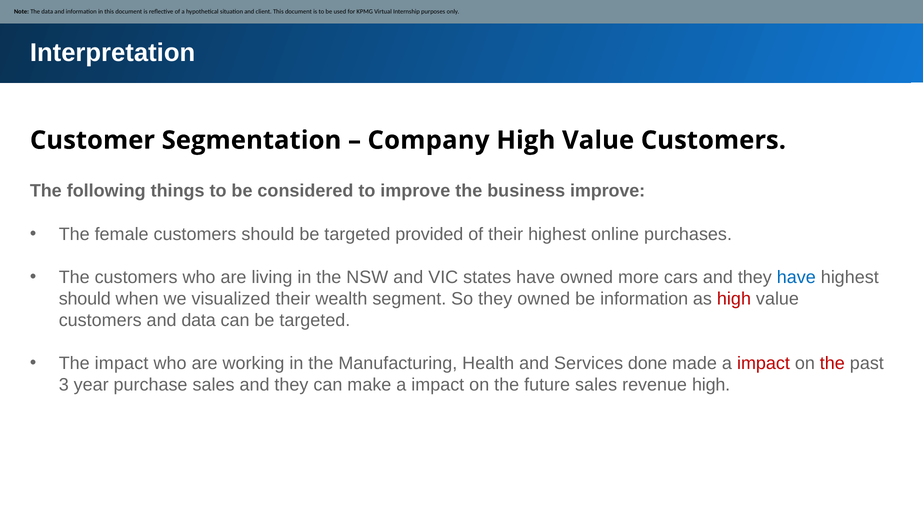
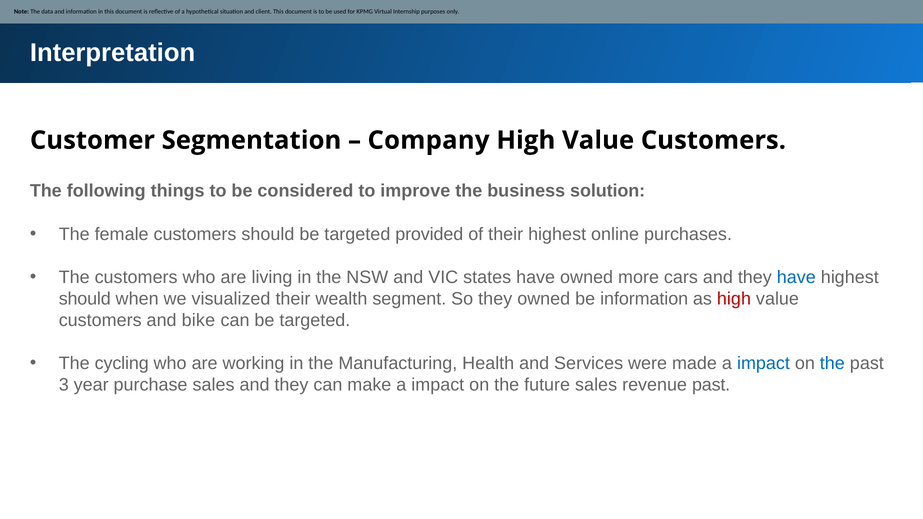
business improve: improve -> solution (608, 191)
and data: data -> bike (198, 320)
The impact: impact -> cycling (122, 363)
done: done -> were (648, 363)
impact colour: red -> blue (763, 363)
the colour: red -> blue (832, 363)
revenue high: high -> past (711, 385)
